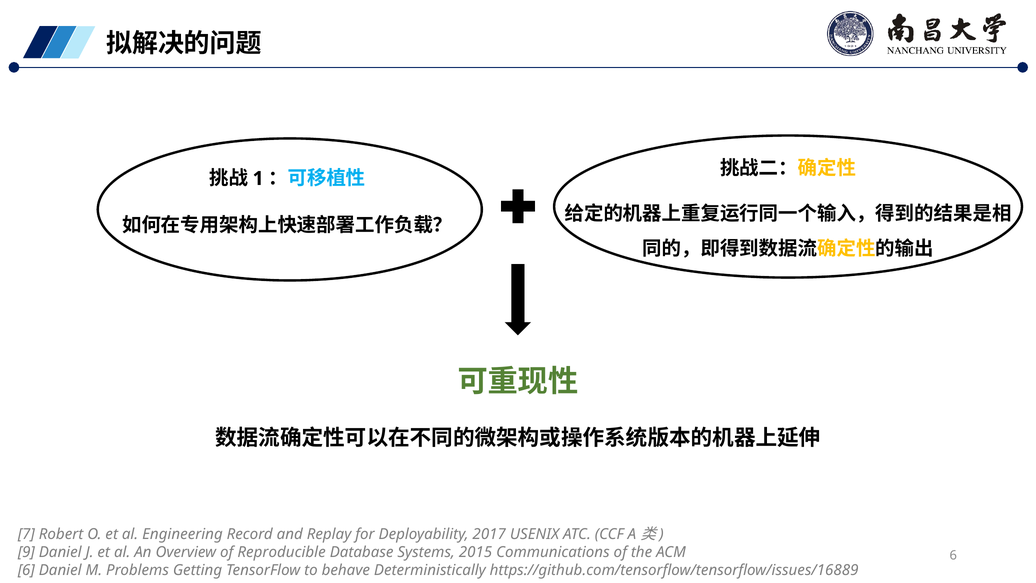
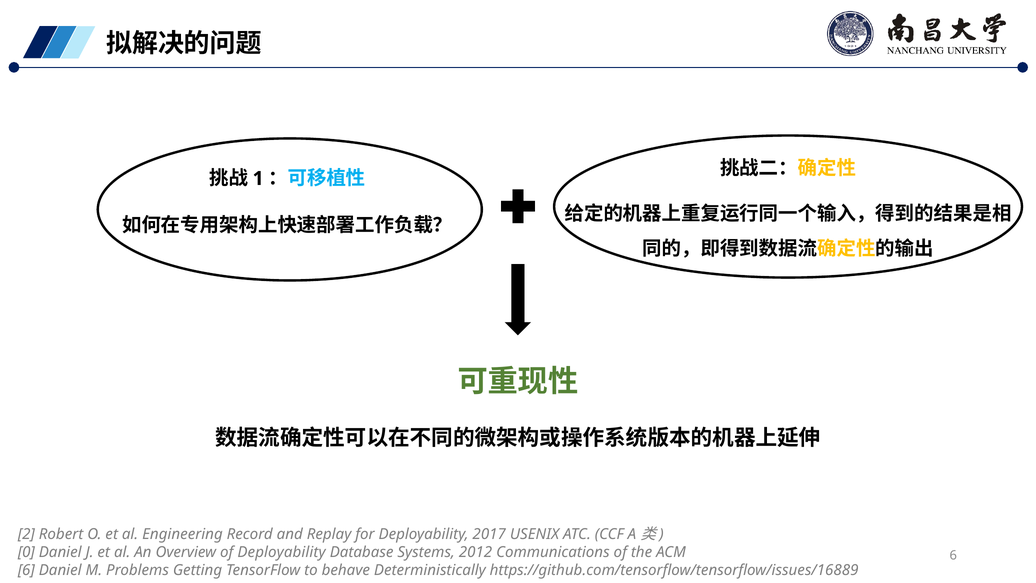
7: 7 -> 2 (26, 534)
9: 9 -> 0 (26, 552)
of Reproducible: Reproducible -> Deployability (282, 552)
2015: 2015 -> 2012 (476, 552)
